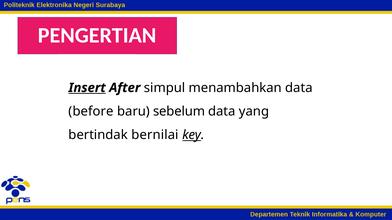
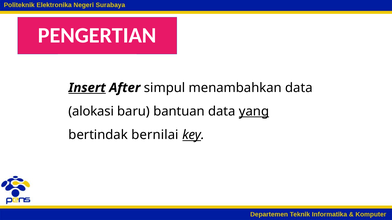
before: before -> alokasi (91, 111)
sebelum: sebelum -> bantuan (179, 111)
yang underline: none -> present (254, 111)
